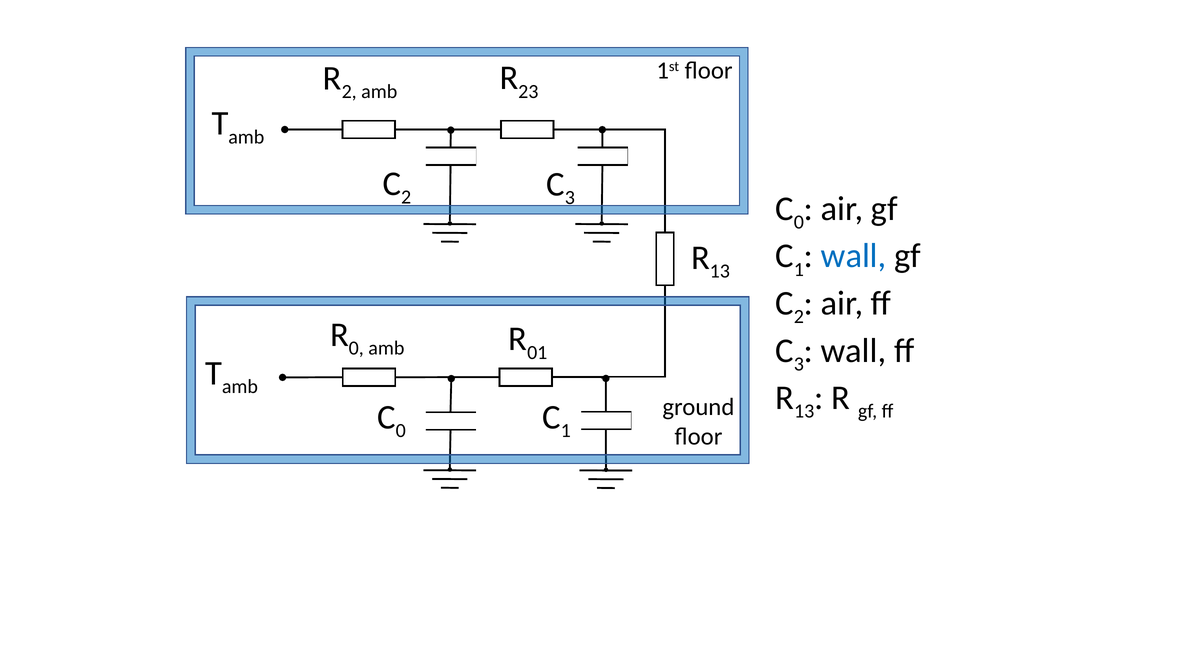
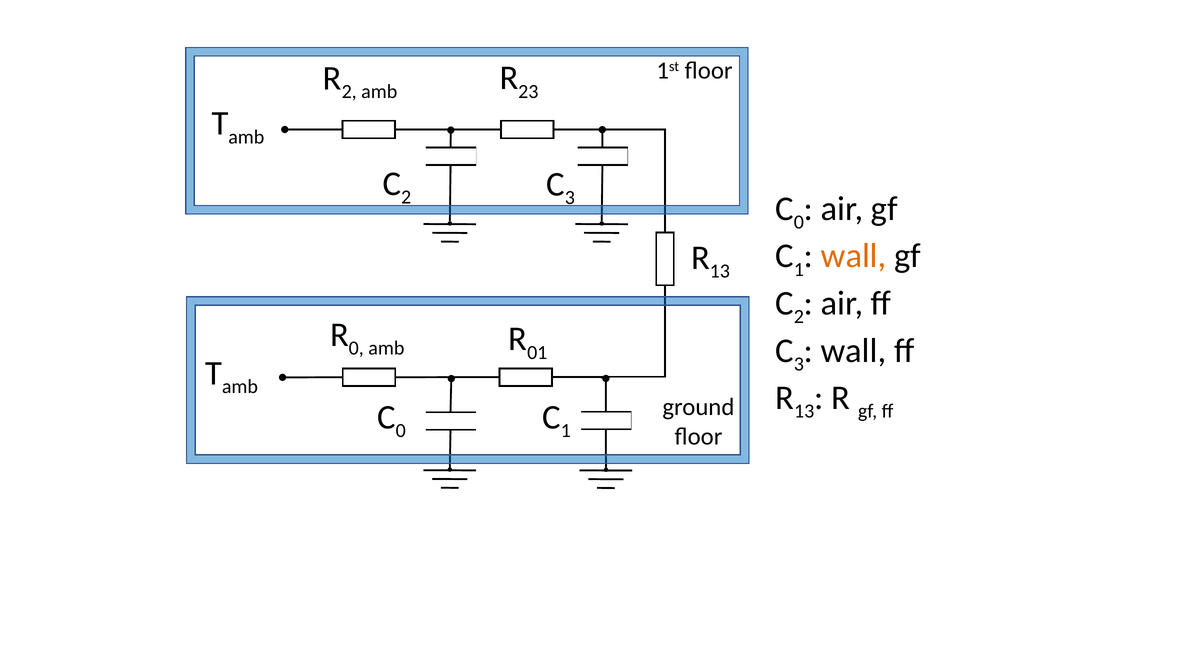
wall colour: blue -> orange (854, 256)
